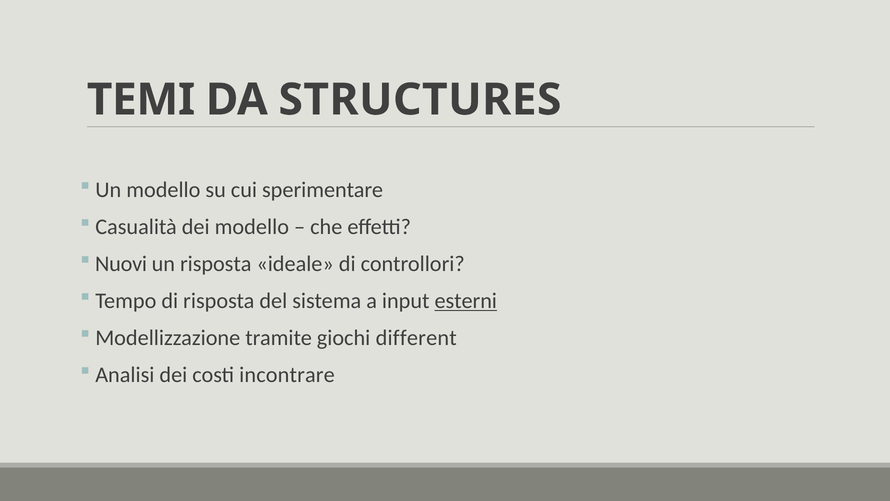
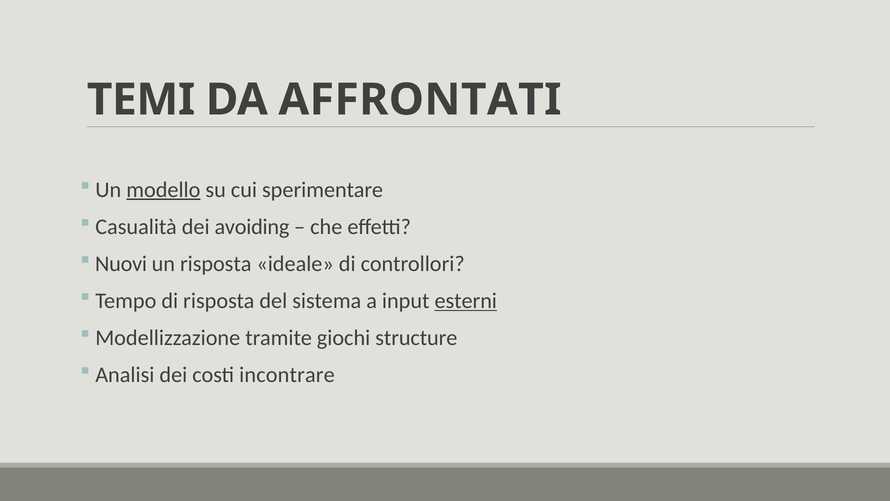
STRUCTURES: STRUCTURES -> AFFRONTATI (420, 100)
modello underline: none -> present (163, 190)
dei modello: modello -> avoiding (252, 227)
different: different -> structure (416, 338)
